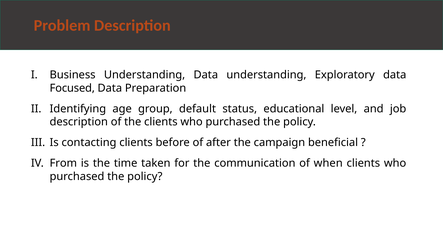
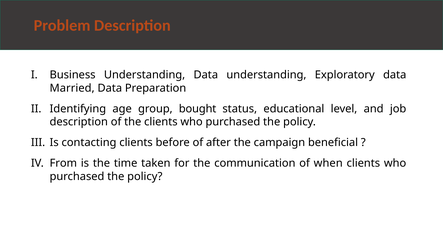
Focused: Focused -> Married (72, 88)
default: default -> bought (198, 109)
